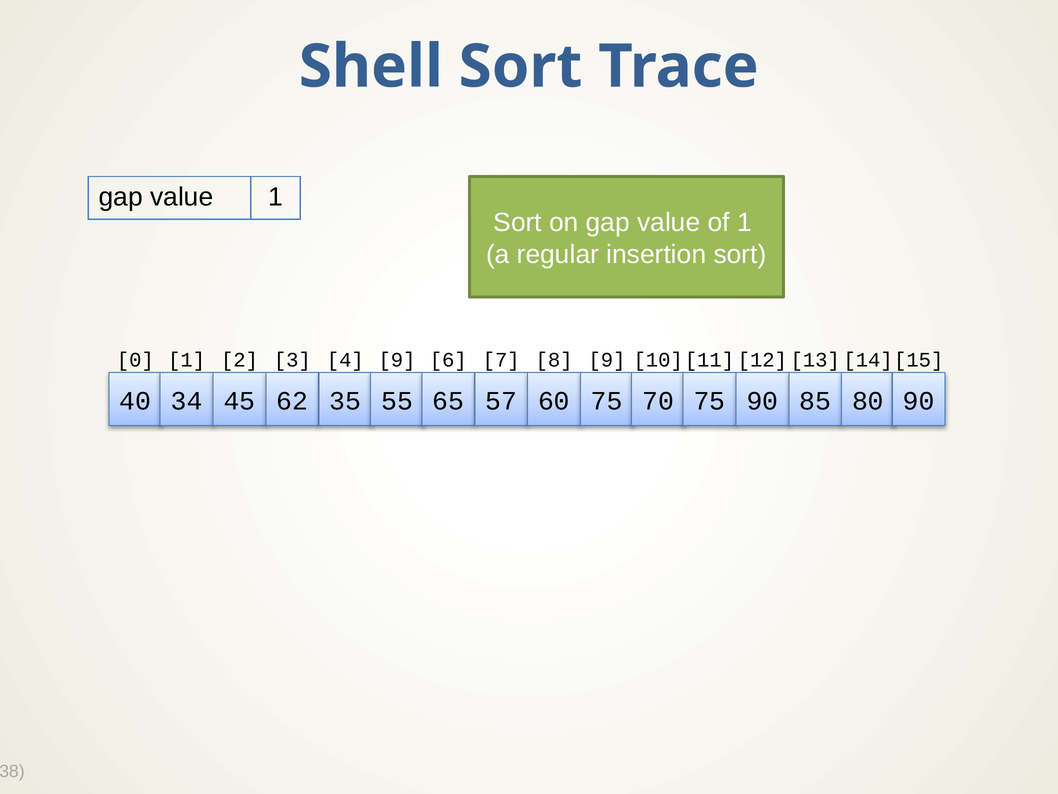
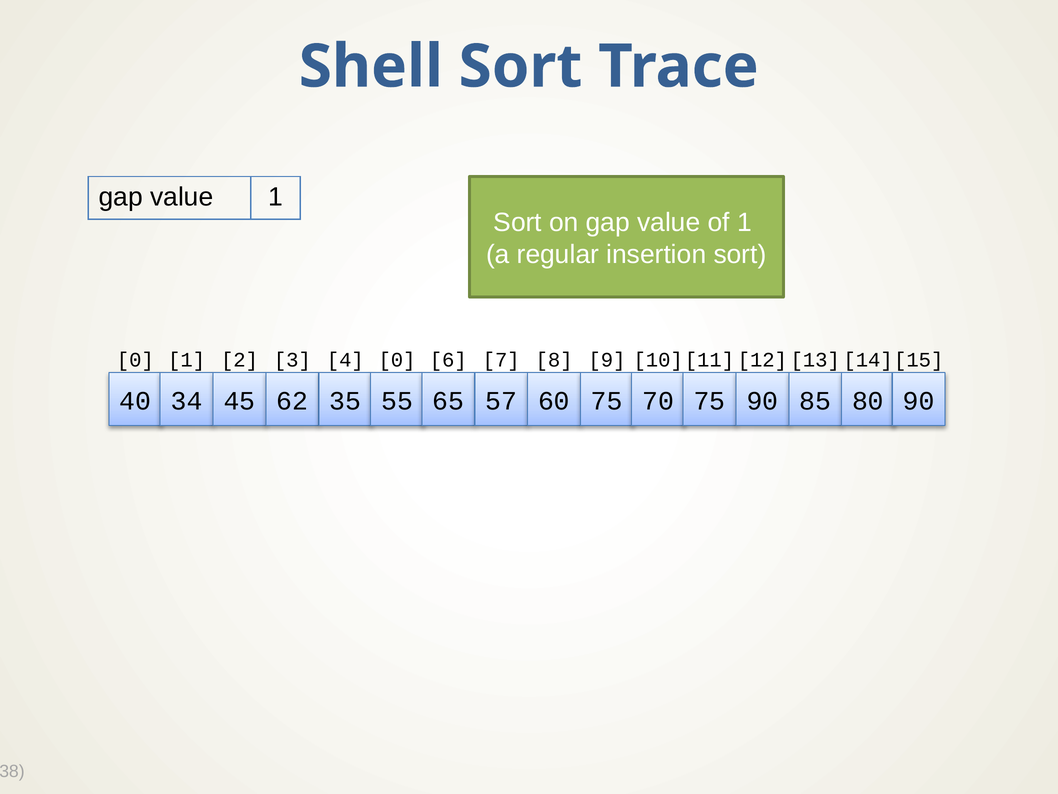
9: 9 -> 0 (397, 360)
